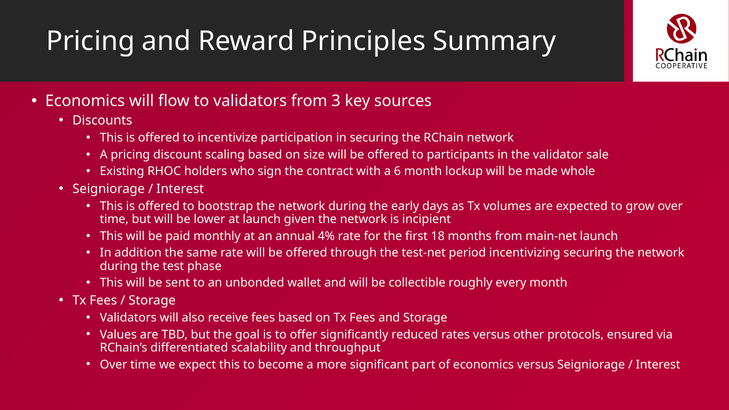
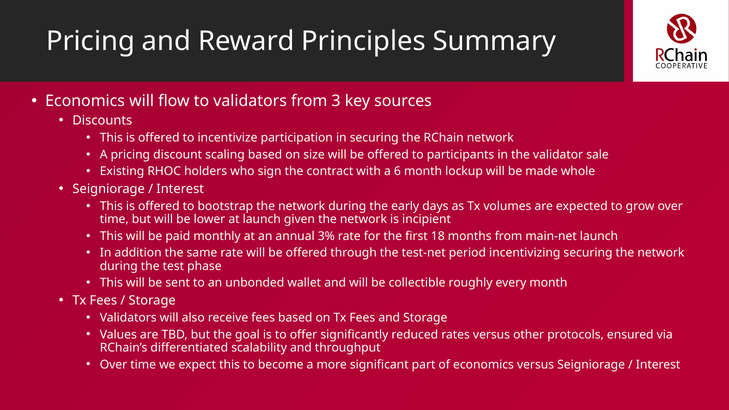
4%: 4% -> 3% (326, 236)
